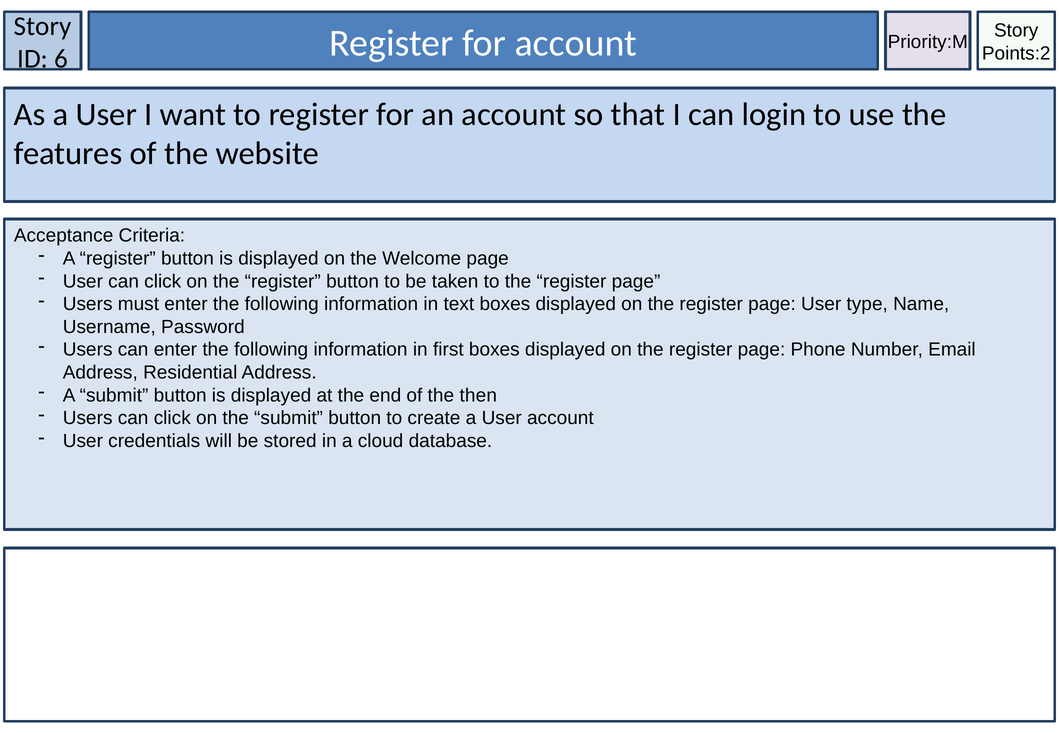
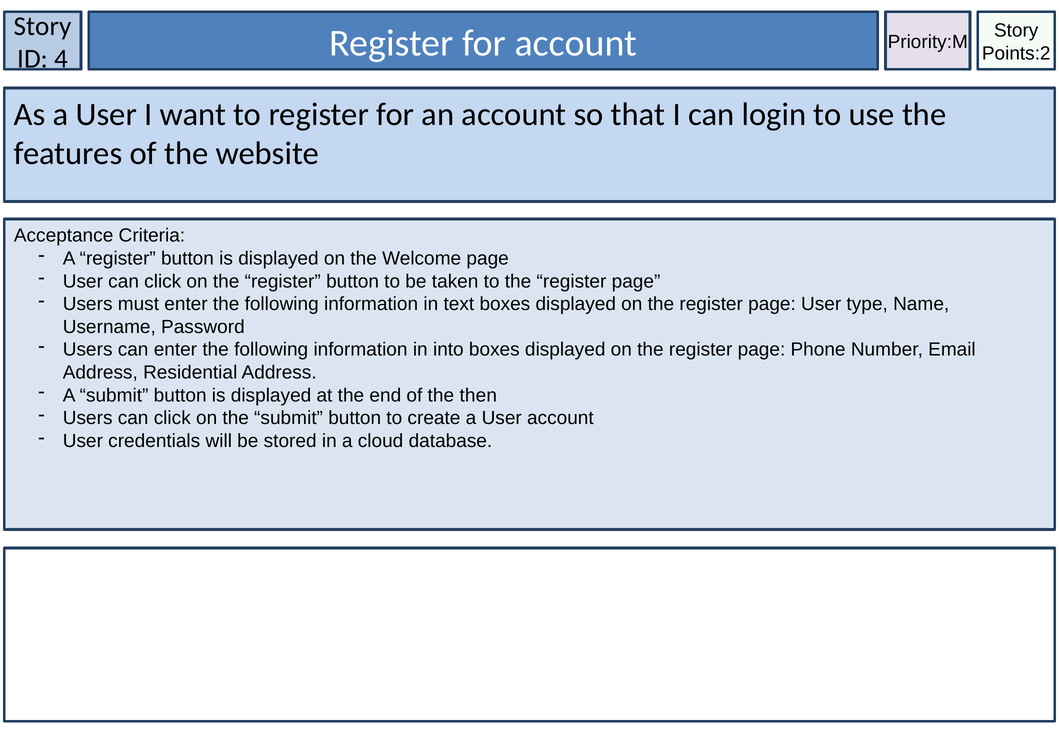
6: 6 -> 4 (61, 59)
first: first -> into (448, 350)
